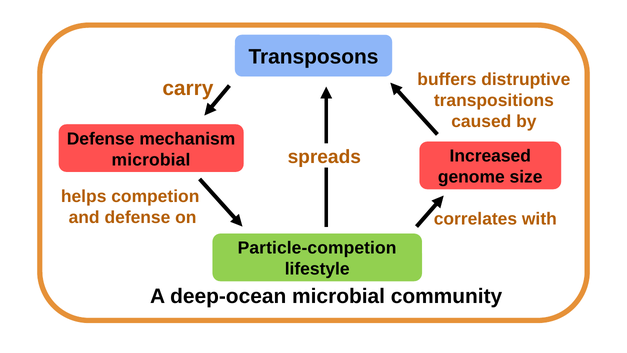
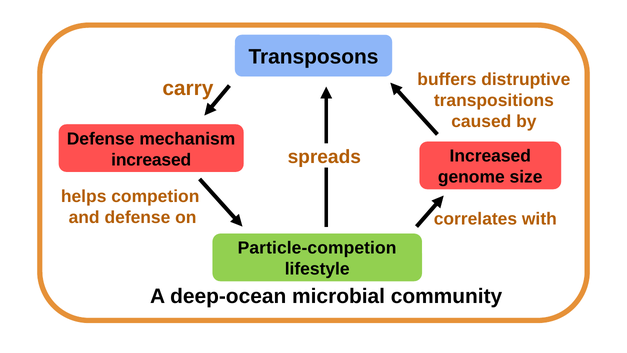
microbial: microbial -> increased (151, 160)
